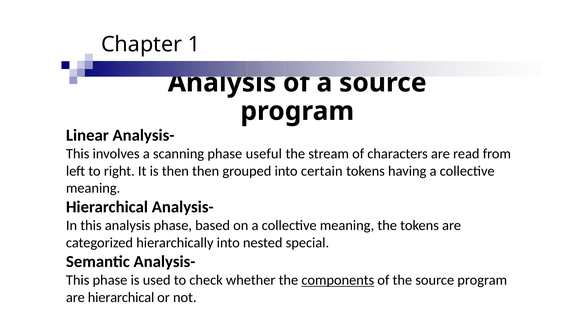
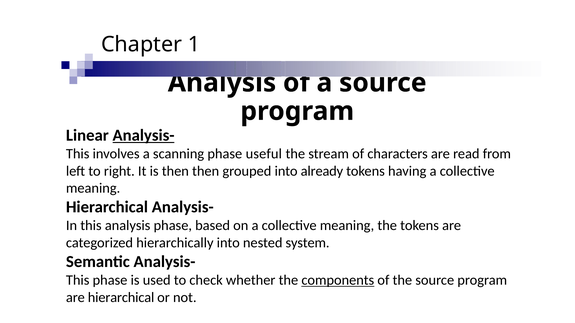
Analysis- underline: none -> present (143, 135)
certain: certain -> already (322, 171)
special: special -> system (308, 243)
